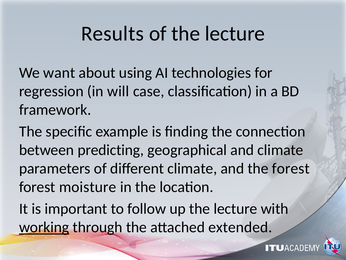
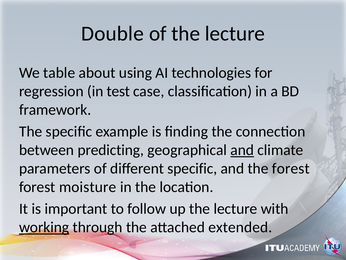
Results: Results -> Double (112, 33)
want: want -> table (59, 73)
will: will -> test (118, 91)
and underline: none -> present (242, 150)
different climate: climate -> specific (192, 168)
